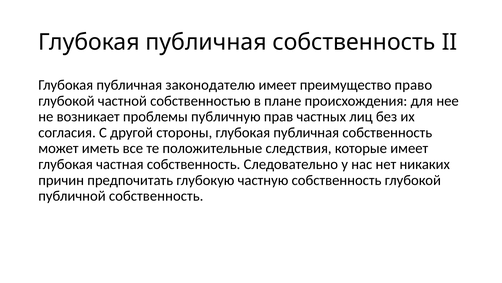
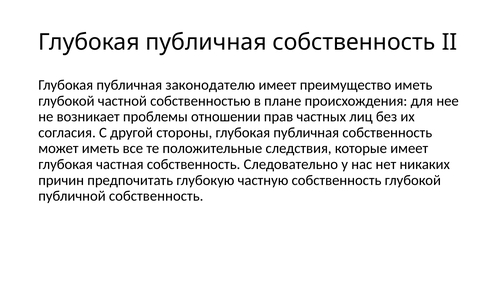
преимущество право: право -> иметь (413, 85)
публичную: публичную -> отношении (226, 117)
